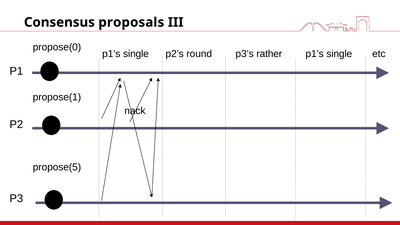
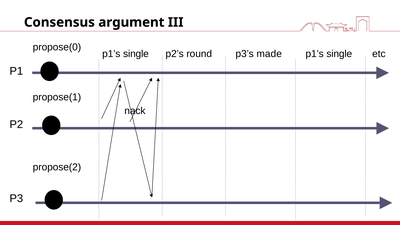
proposals: proposals -> argument (131, 22)
rather: rather -> made (269, 54)
propose(5: propose(5 -> propose(2 (57, 167)
